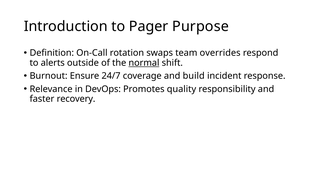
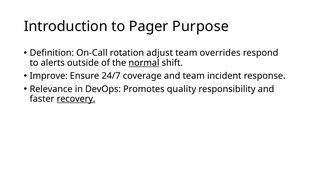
swaps: swaps -> adjust (160, 53)
Burnout: Burnout -> Improve (49, 76)
and build: build -> team (194, 76)
recovery underline: none -> present (76, 99)
